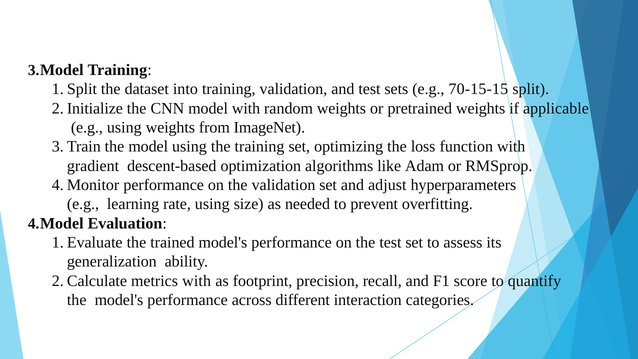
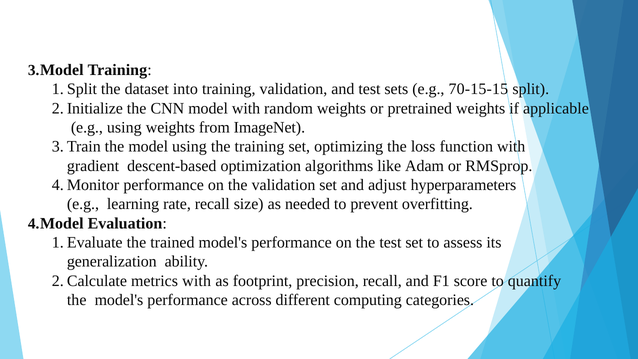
rate using: using -> recall (212, 204)
interaction: interaction -> computing (368, 300)
